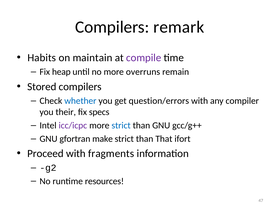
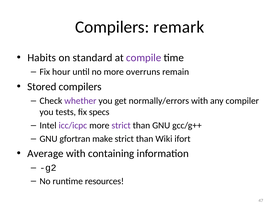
maintain: maintain -> standard (93, 58)
heap: heap -> hour (61, 72)
whether colour: blue -> purple (80, 101)
question/errors: question/errors -> normally/errors (159, 101)
their: their -> tests (66, 112)
strict colour: blue -> purple (121, 125)
That: That -> Wiki (164, 139)
Proceed: Proceed -> Average (45, 154)
fragments: fragments -> containing (111, 154)
